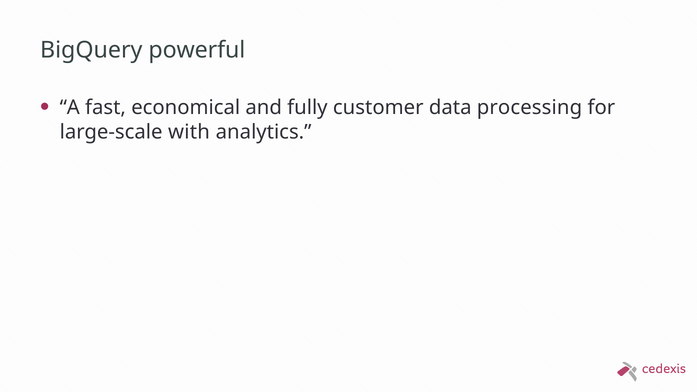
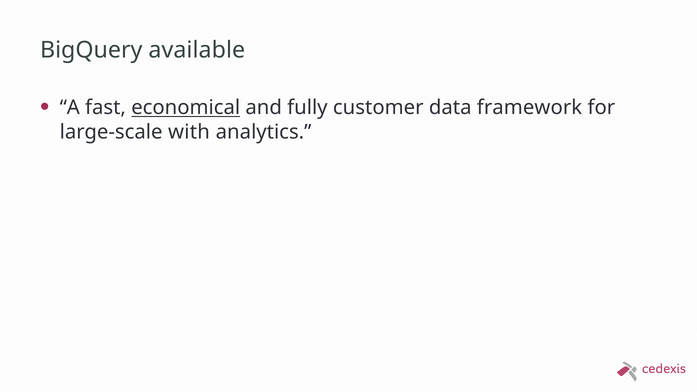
powerful: powerful -> available (197, 50)
economical underline: none -> present (186, 108)
processing: processing -> framework (530, 108)
